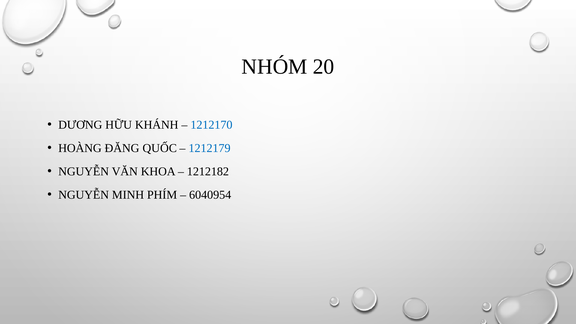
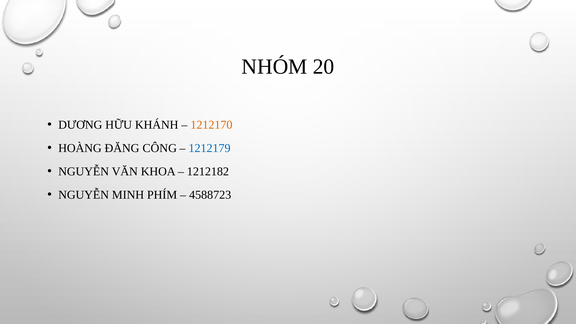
1212170 colour: blue -> orange (211, 125)
QUỐC: QUỐC -> CÔNG (160, 148)
6040954: 6040954 -> 4588723 (210, 195)
